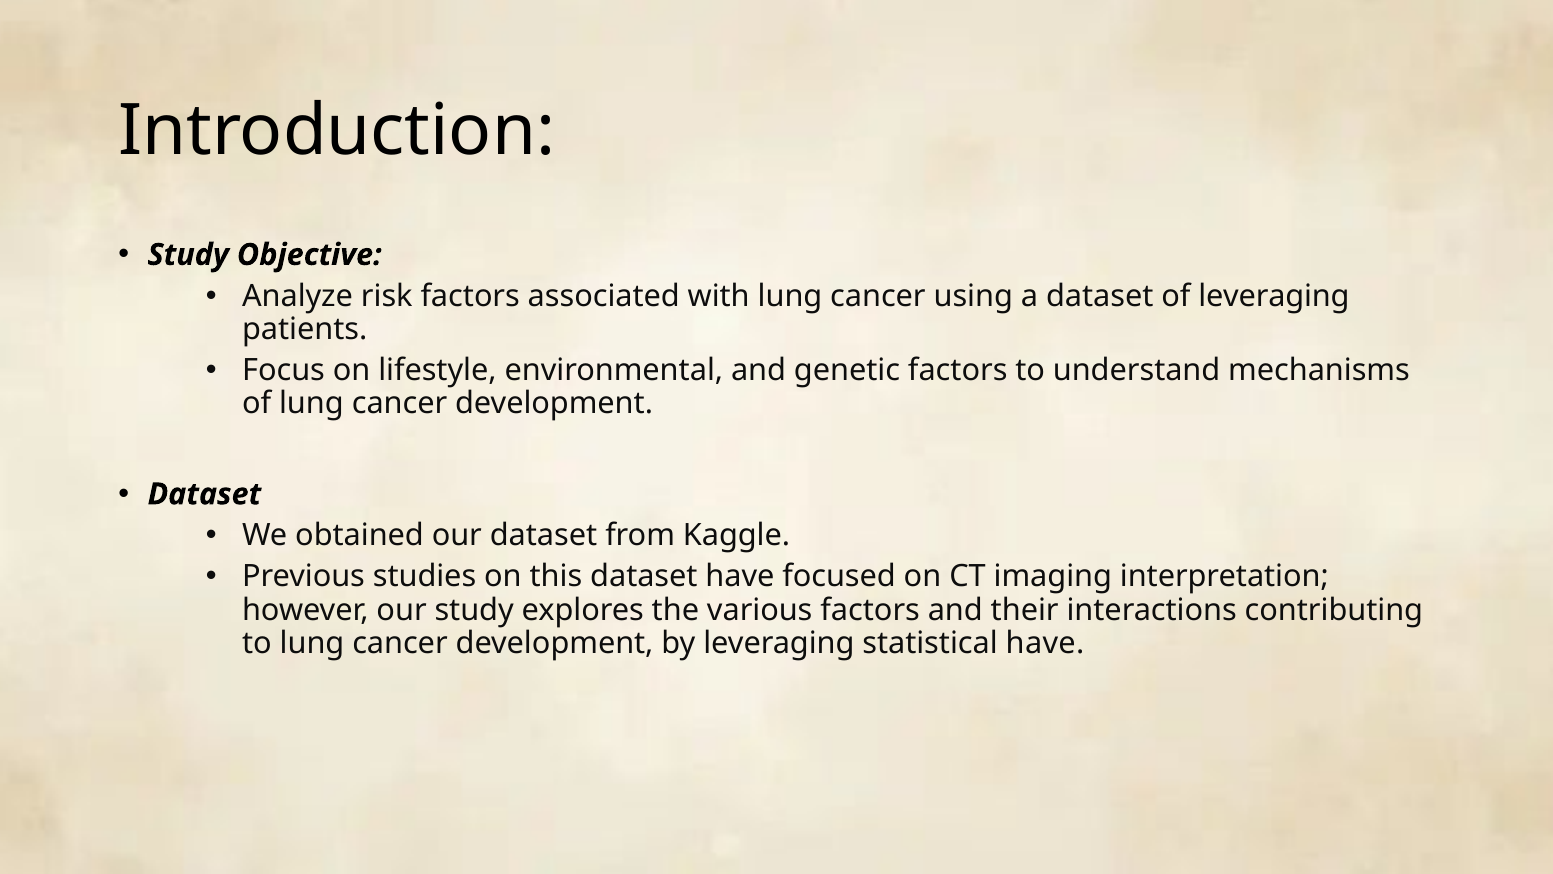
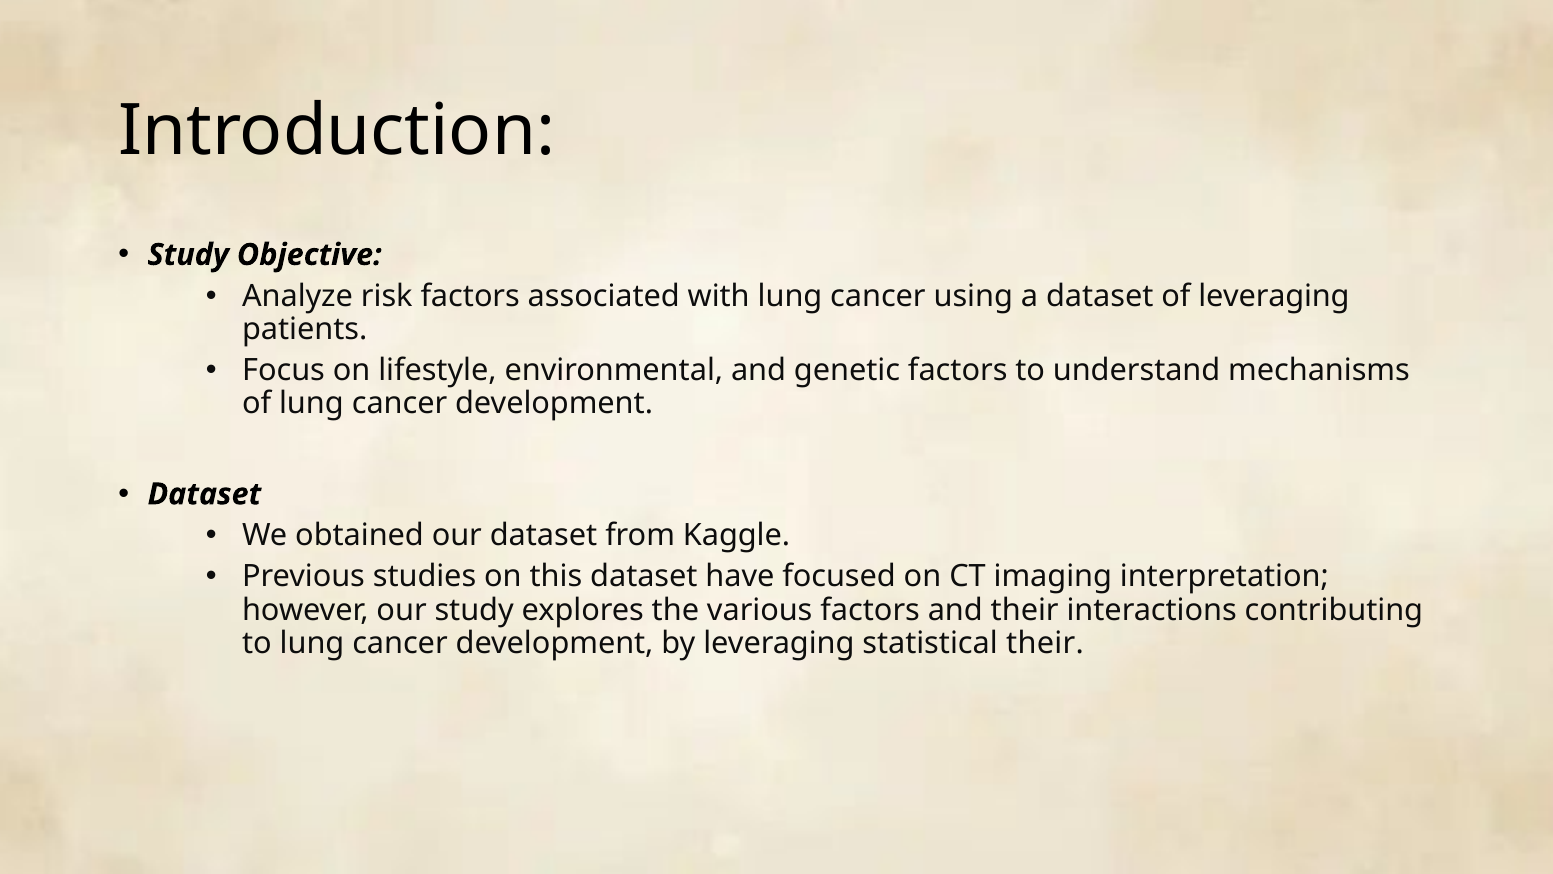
statistical have: have -> their (1045, 643)
